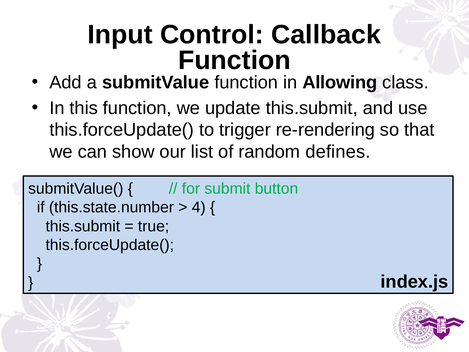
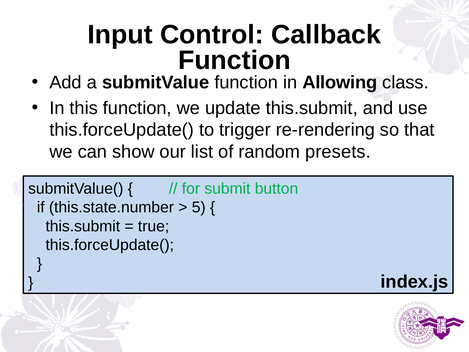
defines: defines -> presets (338, 152)
4: 4 -> 5 (199, 207)
